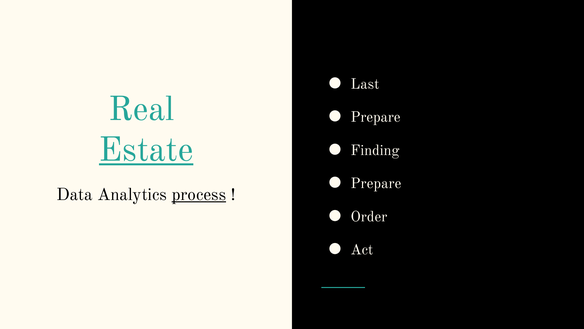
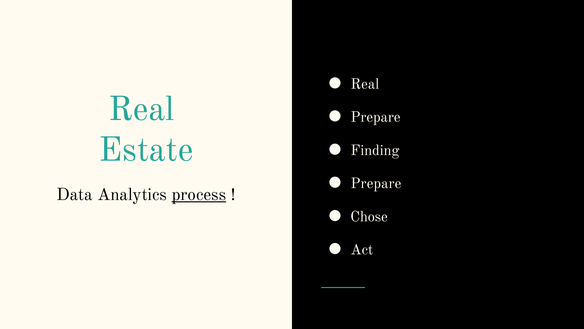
Last: Last -> Real (365, 84)
Estate underline: present -> none (146, 150)
Order: Order -> Chose (369, 216)
